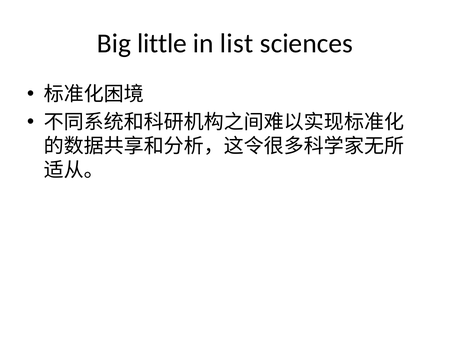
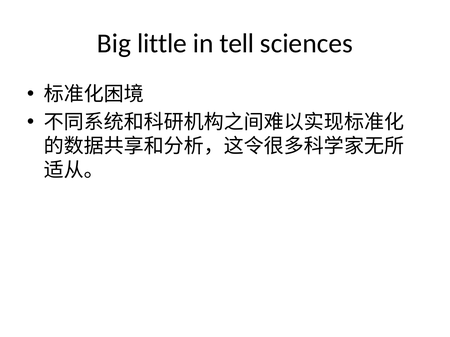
list: list -> tell (237, 44)
